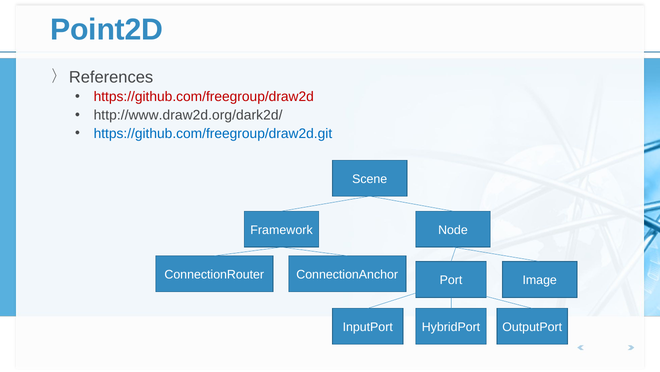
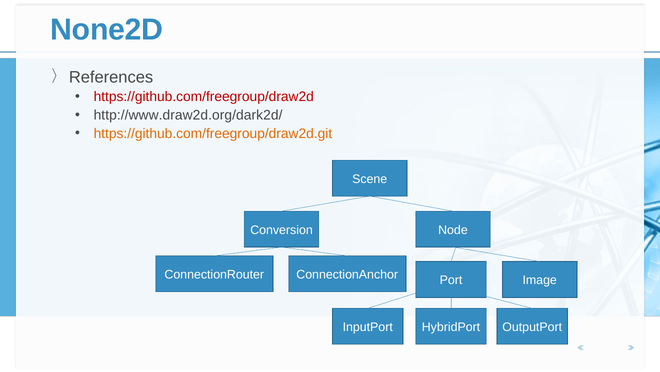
Point2D: Point2D -> None2D (107, 30)
https://github.com/freegroup/draw2d.git colour: blue -> orange (213, 133)
Framework: Framework -> Conversion (282, 230)
